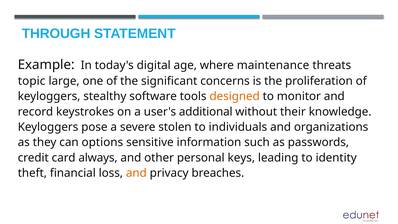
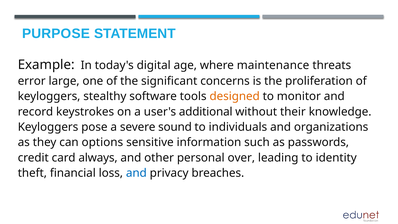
THROUGH: THROUGH -> PURPOSE (56, 34)
topic: topic -> error (32, 81)
stolen: stolen -> sound (175, 127)
keys: keys -> over (241, 158)
and colour: orange -> blue (136, 173)
